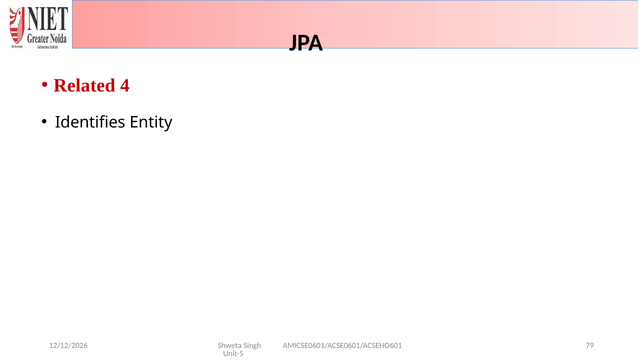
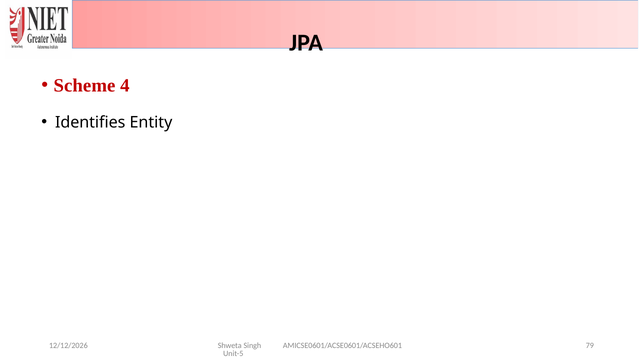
Related: Related -> Scheme (84, 85)
